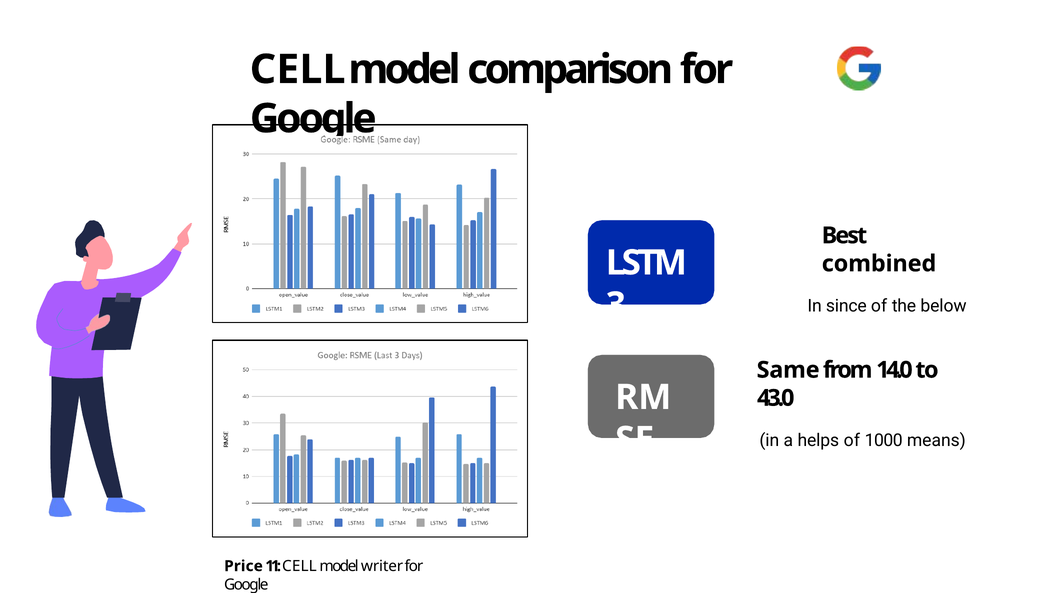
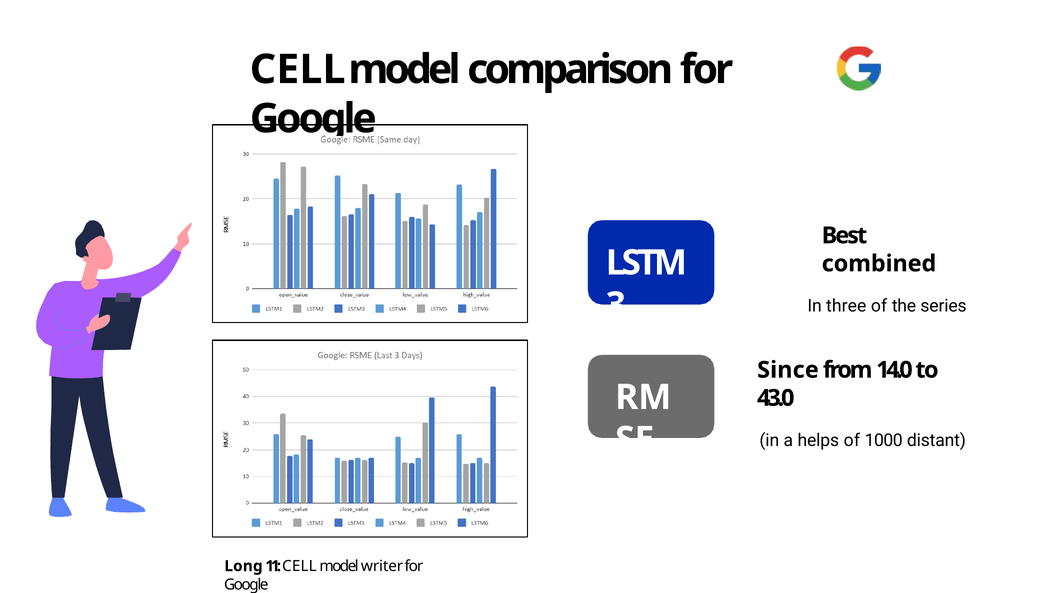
since: since -> three (846, 306)
below: below -> series (944, 306)
Same: Same -> Since (788, 370)
means: means -> distant (936, 441)
Price: Price -> Long (244, 566)
